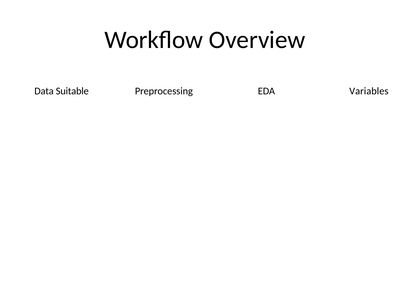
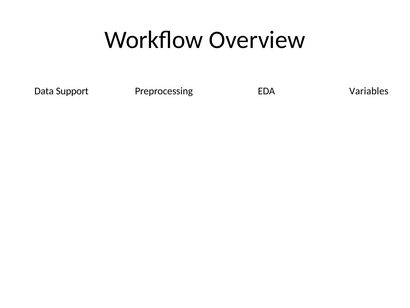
Suitable: Suitable -> Support (72, 91)
